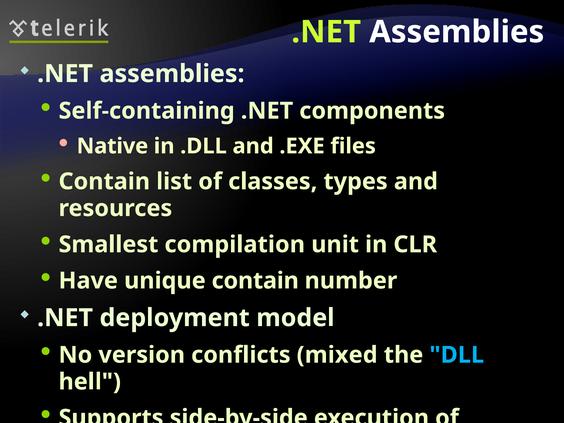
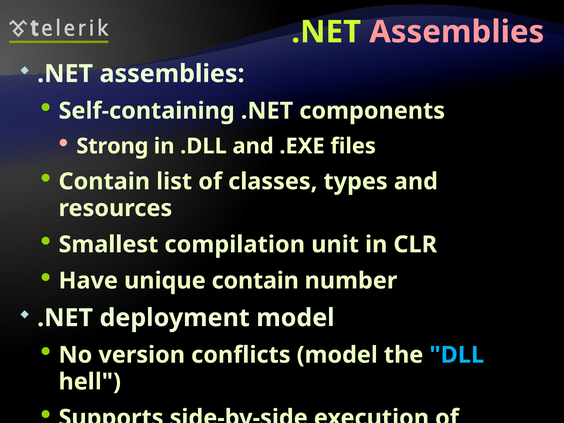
Assemblies colour: white -> pink (457, 32)
Native: Native -> Strong (112, 146)
conflicts mixed: mixed -> model (337, 355)
